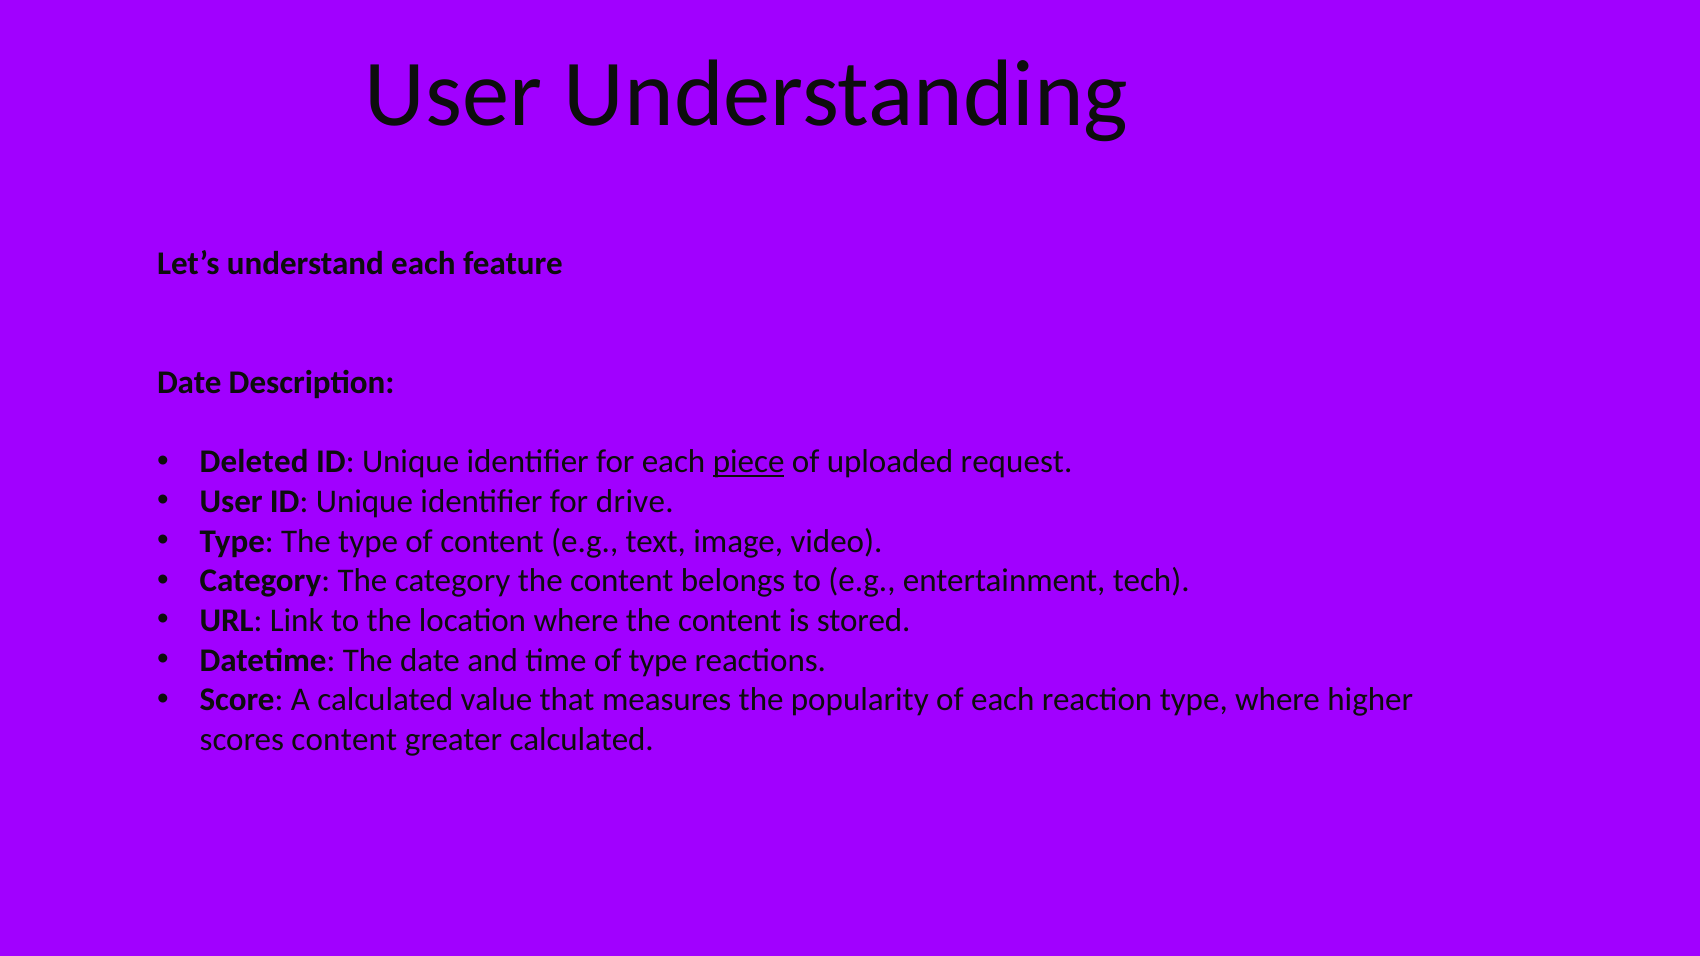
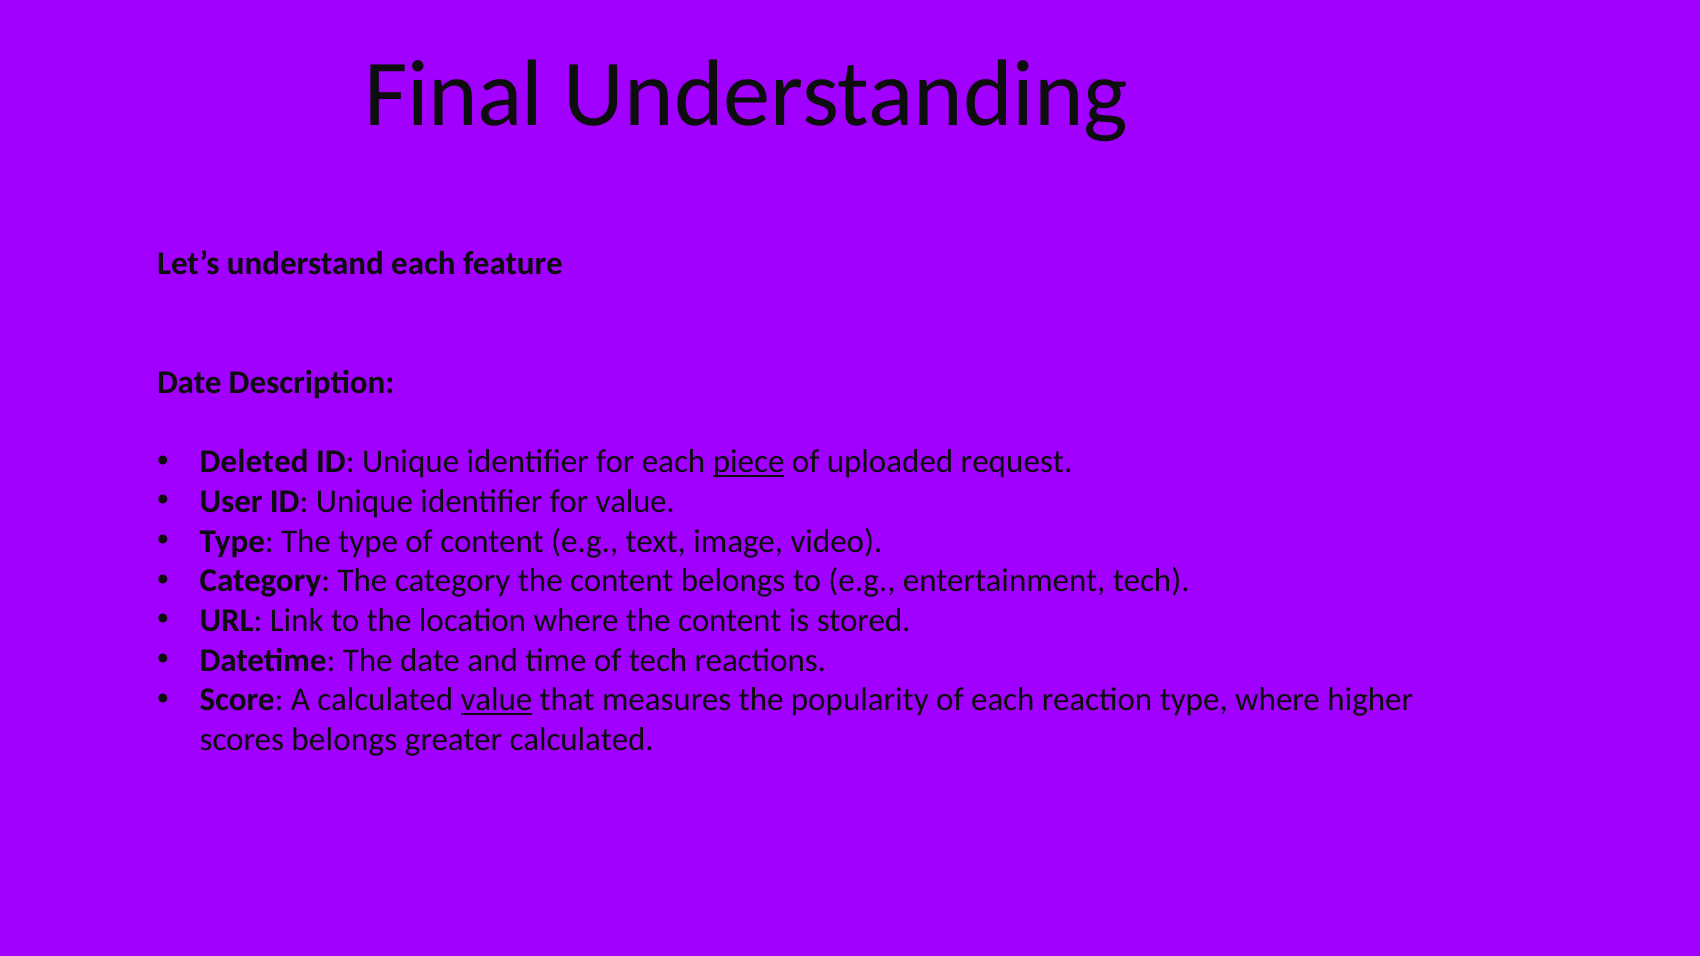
User: User -> Final (454, 95)
for drive: drive -> value (635, 502)
of type: type -> tech (658, 660)
value underline: none -> present (496, 700)
scores content: content -> belongs (344, 740)
